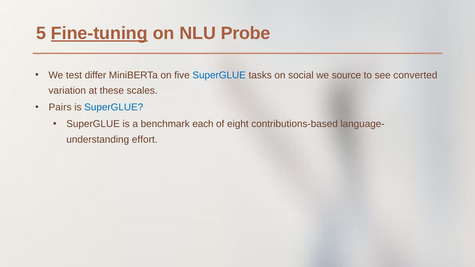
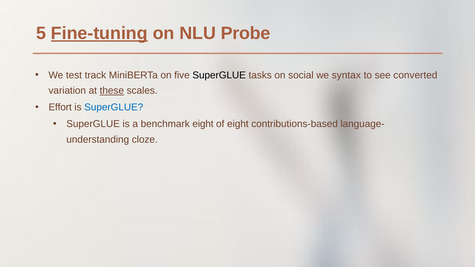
differ: differ -> track (95, 75)
SuperGLUE colour: blue -> black (219, 75)
source: source -> syntax (346, 75)
these underline: none -> present (112, 91)
Pairs: Pairs -> Effort (60, 107)
benchmark each: each -> eight (203, 124)
effort: effort -> cloze (145, 140)
